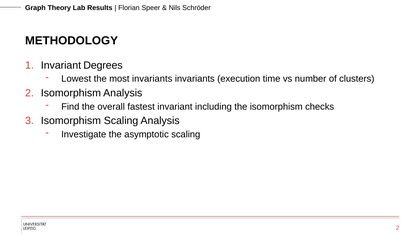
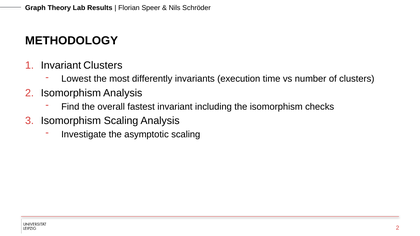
Invariant Degrees: Degrees -> Clusters (103, 65)
most invariants: invariants -> differently (152, 79)
